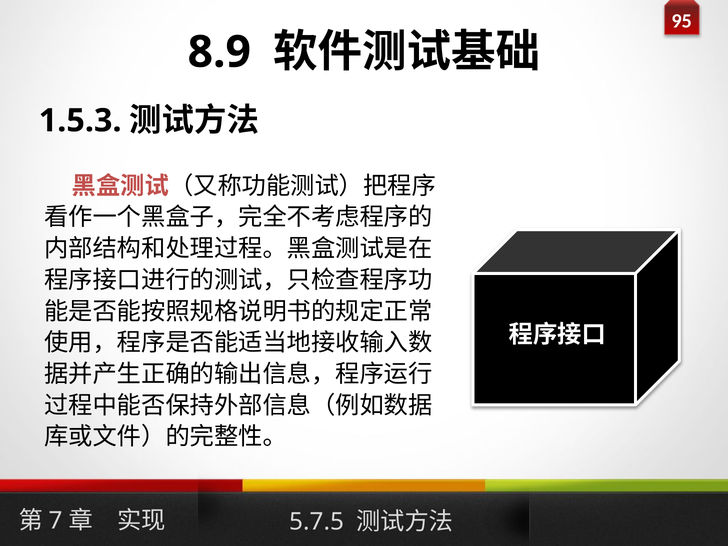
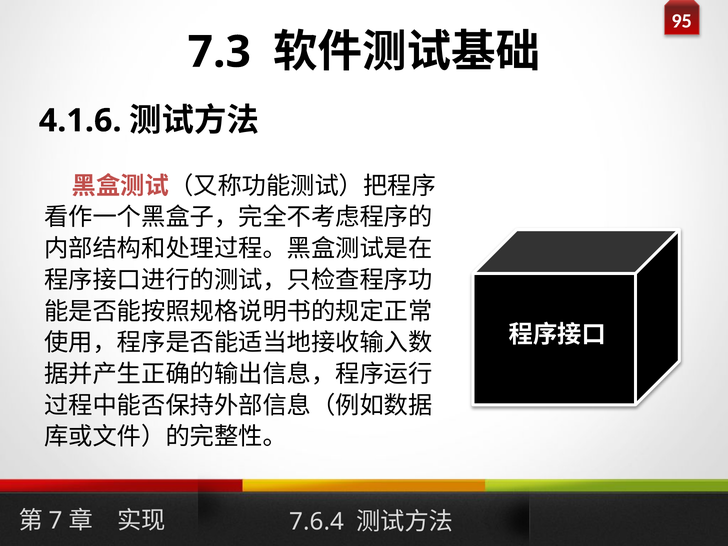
8.9: 8.9 -> 7.3 (219, 52)
1.5.3: 1.5.3 -> 4.1.6 (80, 121)
5.7.5: 5.7.5 -> 7.6.4 (317, 522)
